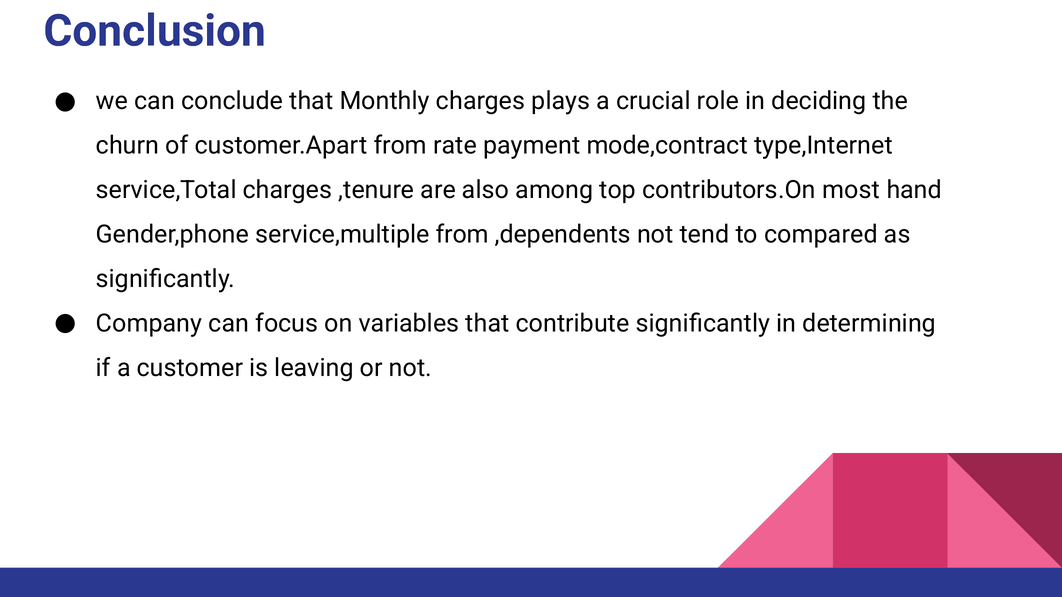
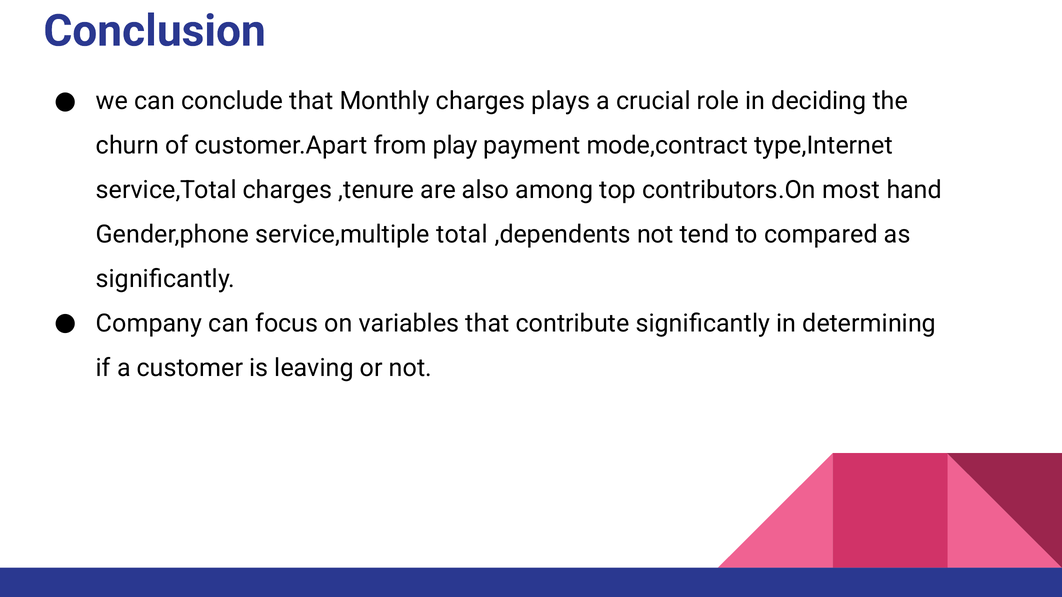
rate: rate -> play (455, 145)
service,multiple from: from -> total (462, 234)
